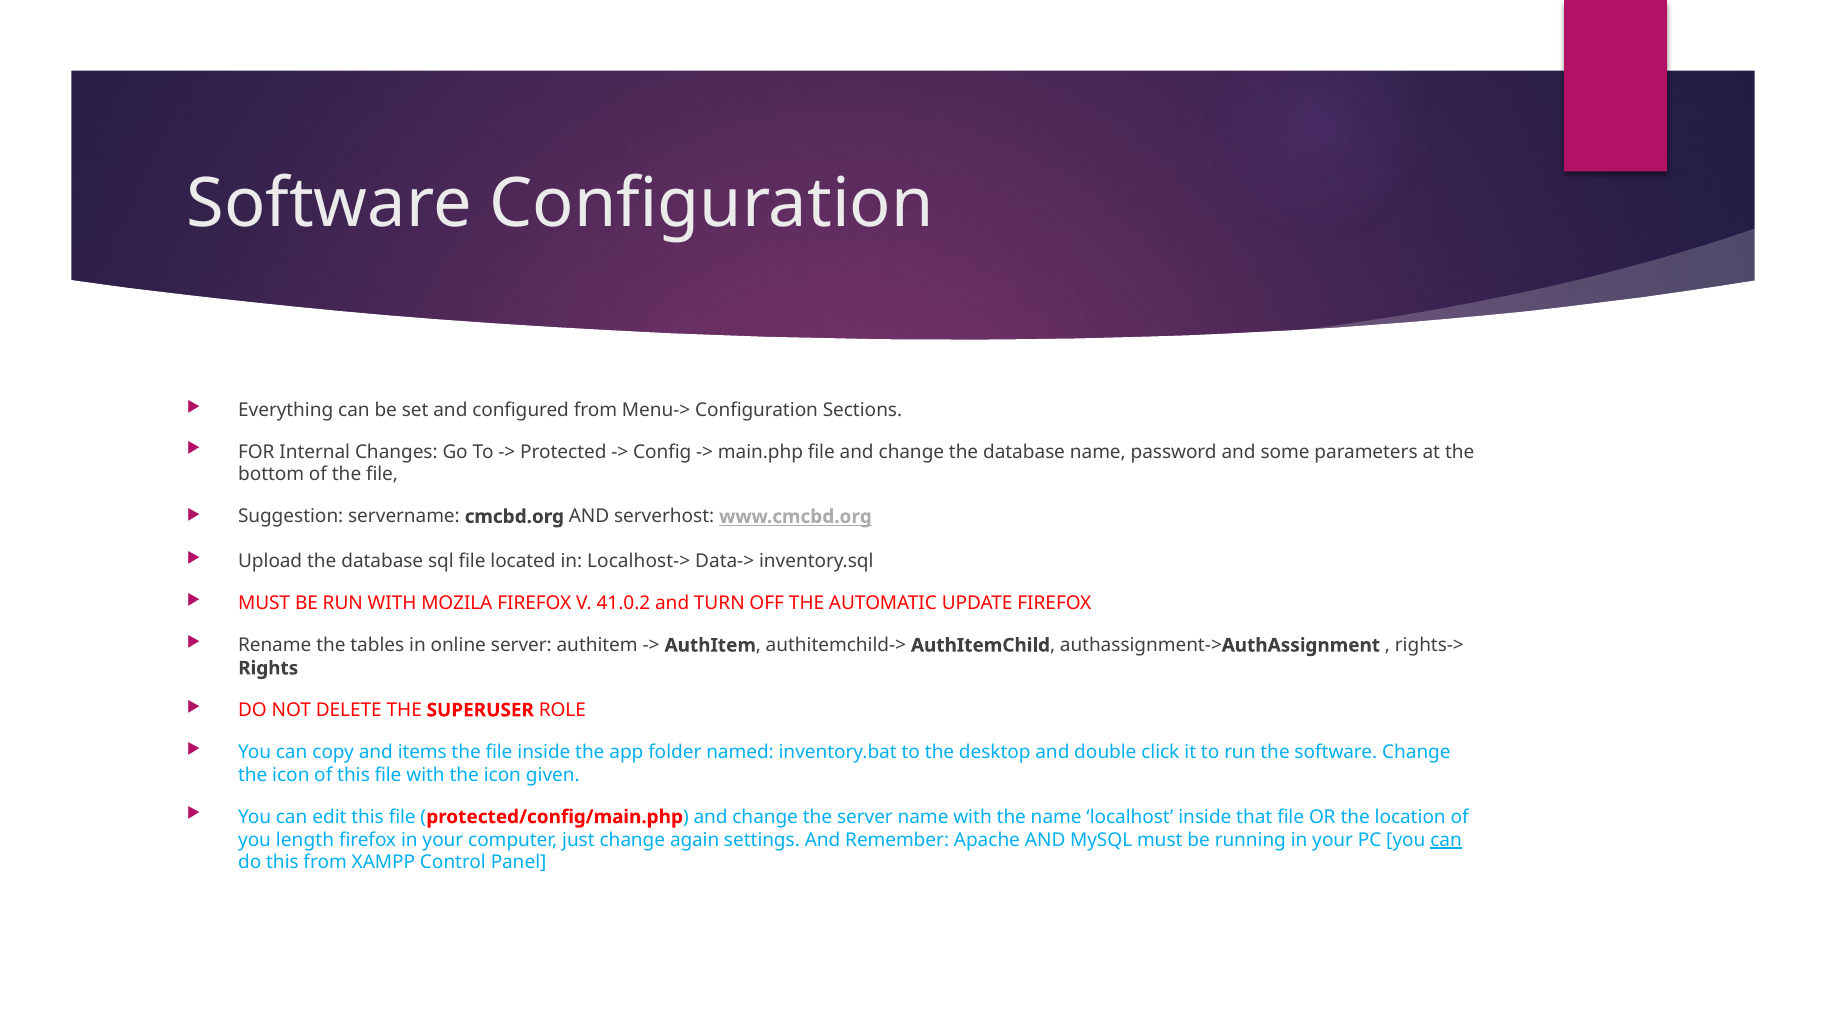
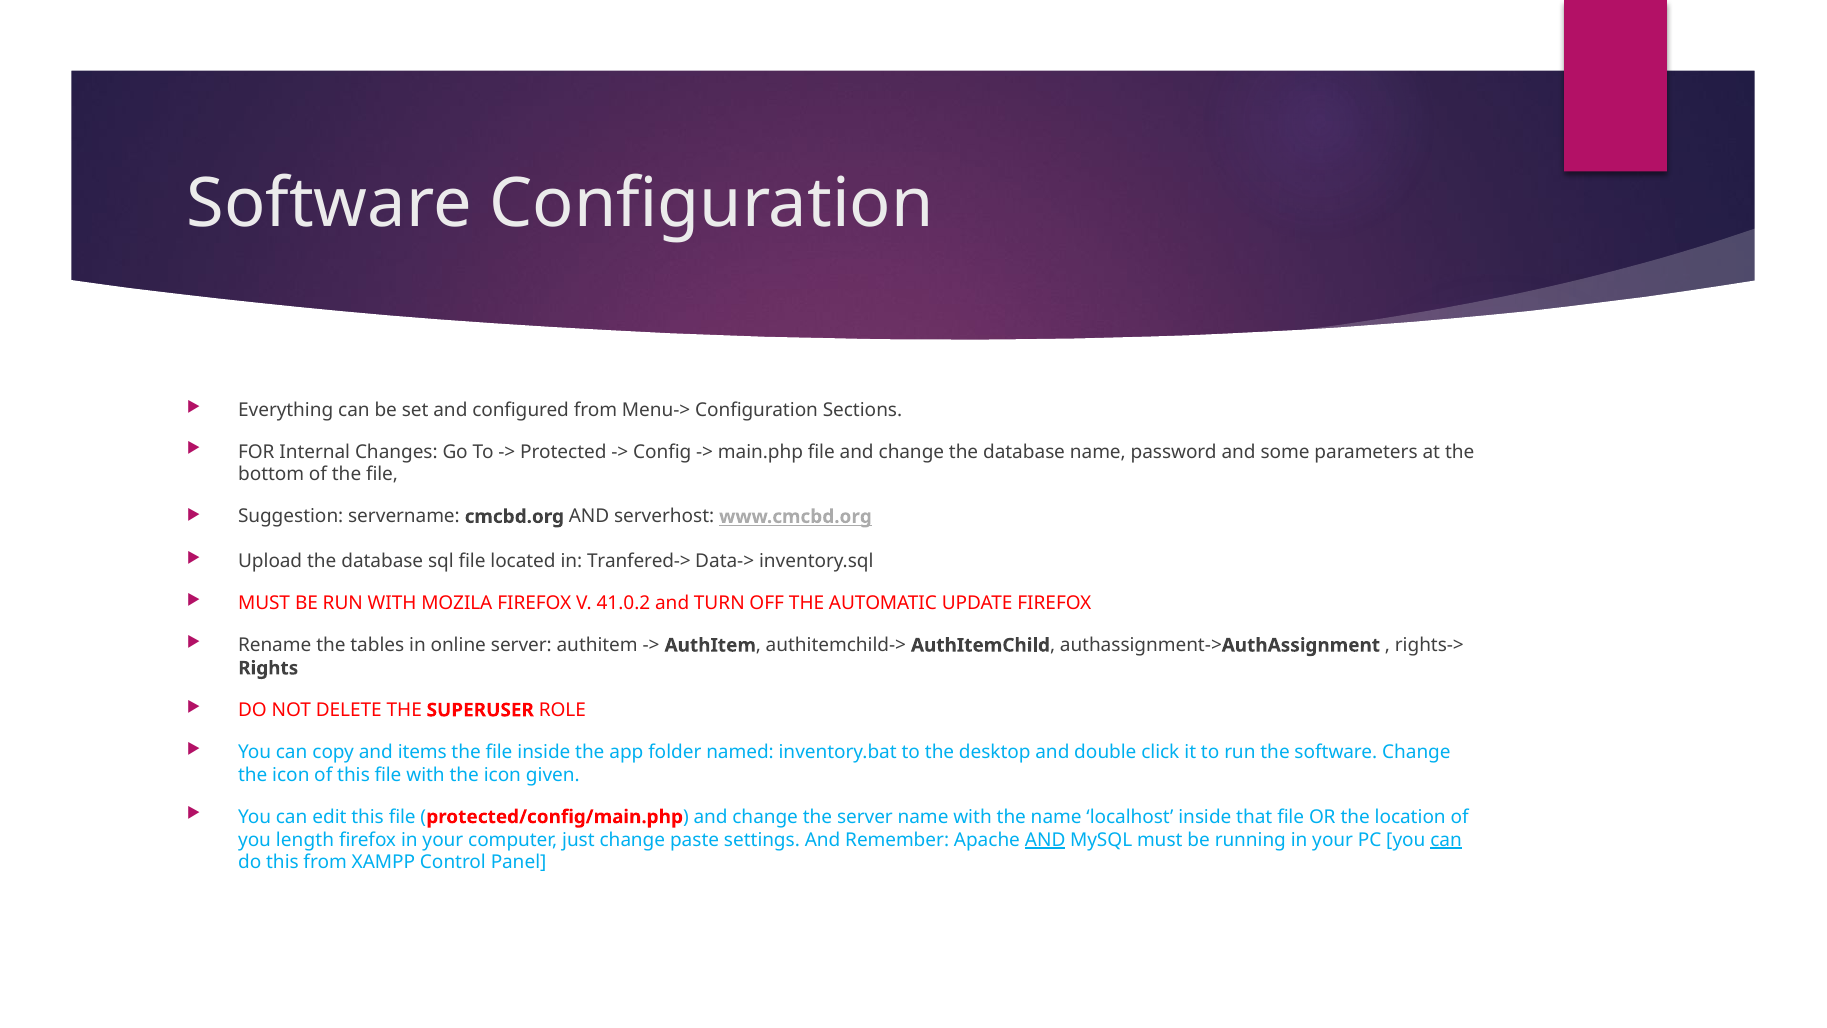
Localhost->: Localhost-> -> Tranfered-> (639, 561)
again: again -> paste (695, 839)
AND underline: none -> present (1045, 839)
